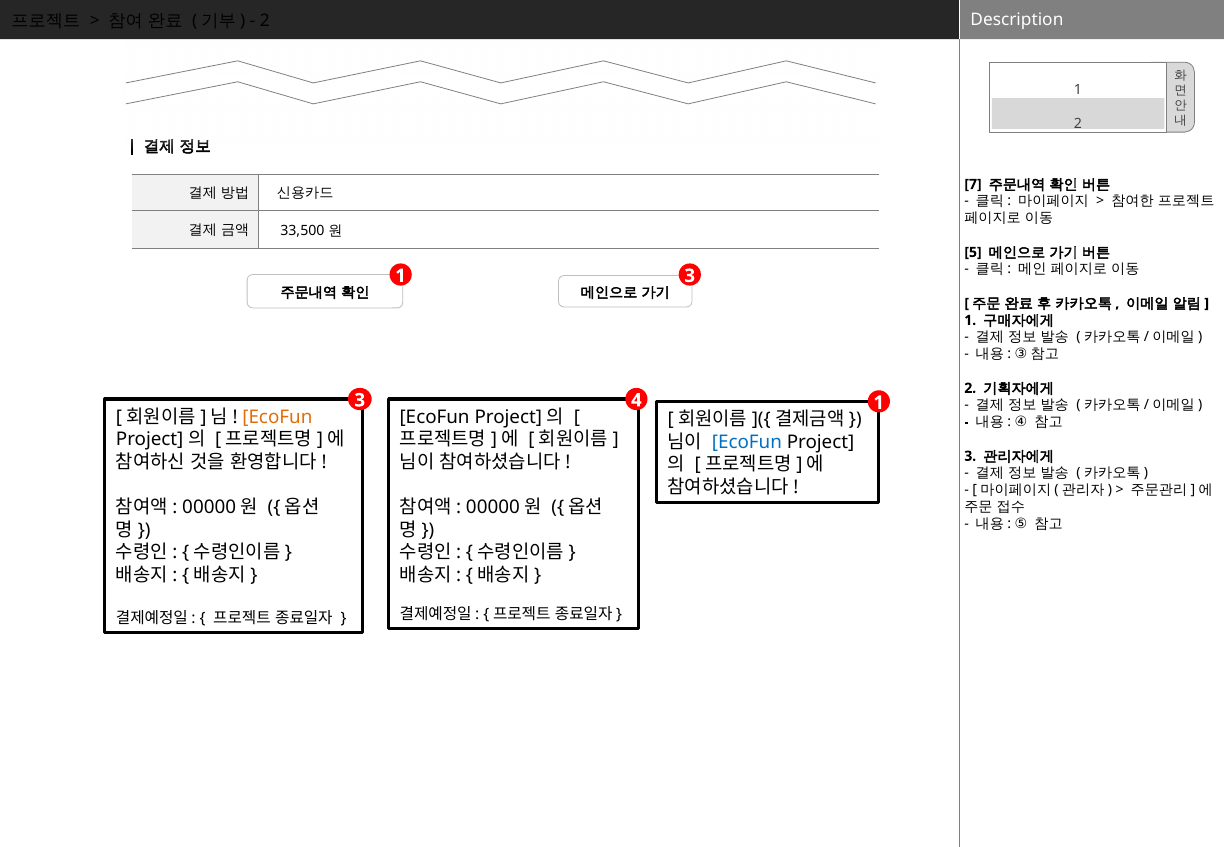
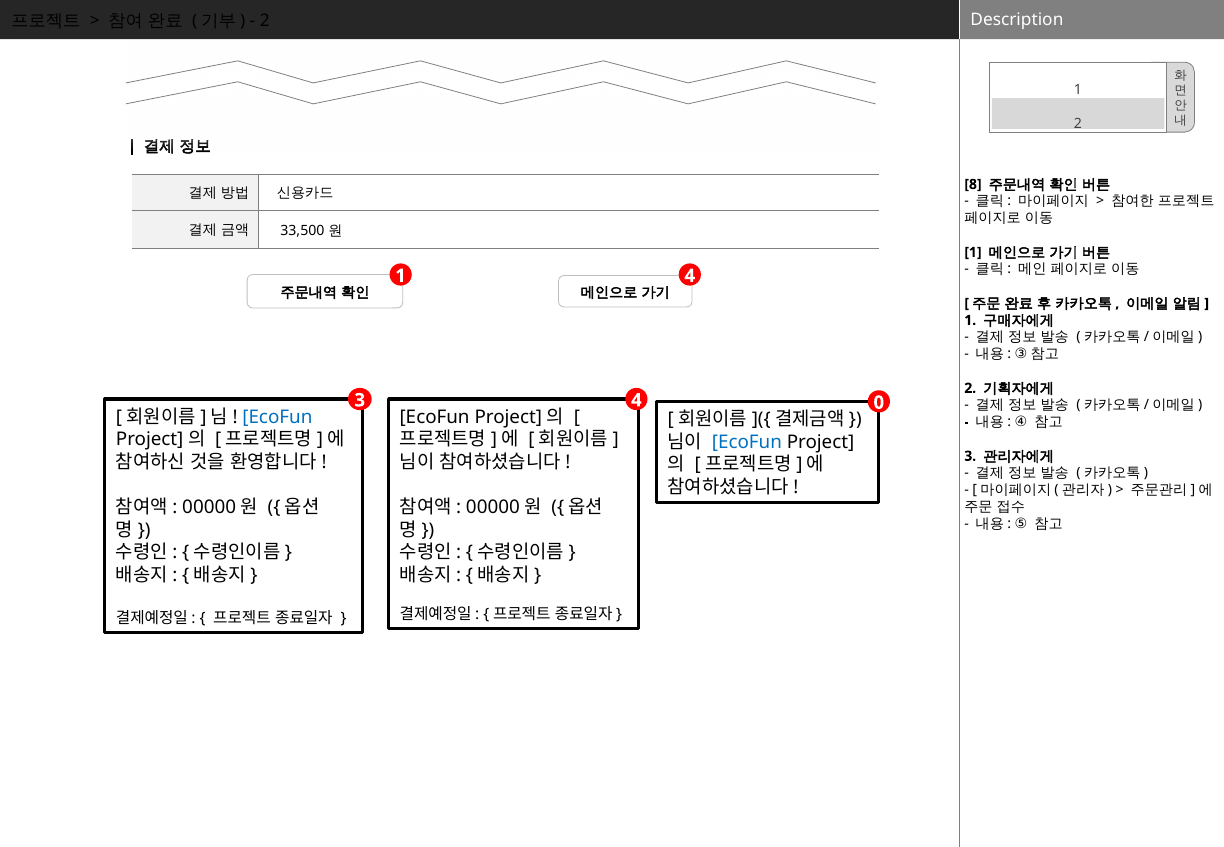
7: 7 -> 8 (973, 184)
5: 5 -> 1 (973, 252)
1 3: 3 -> 4 (690, 276)
4 1: 1 -> 0 (879, 403)
EcoFun colour: orange -> blue (277, 417)
